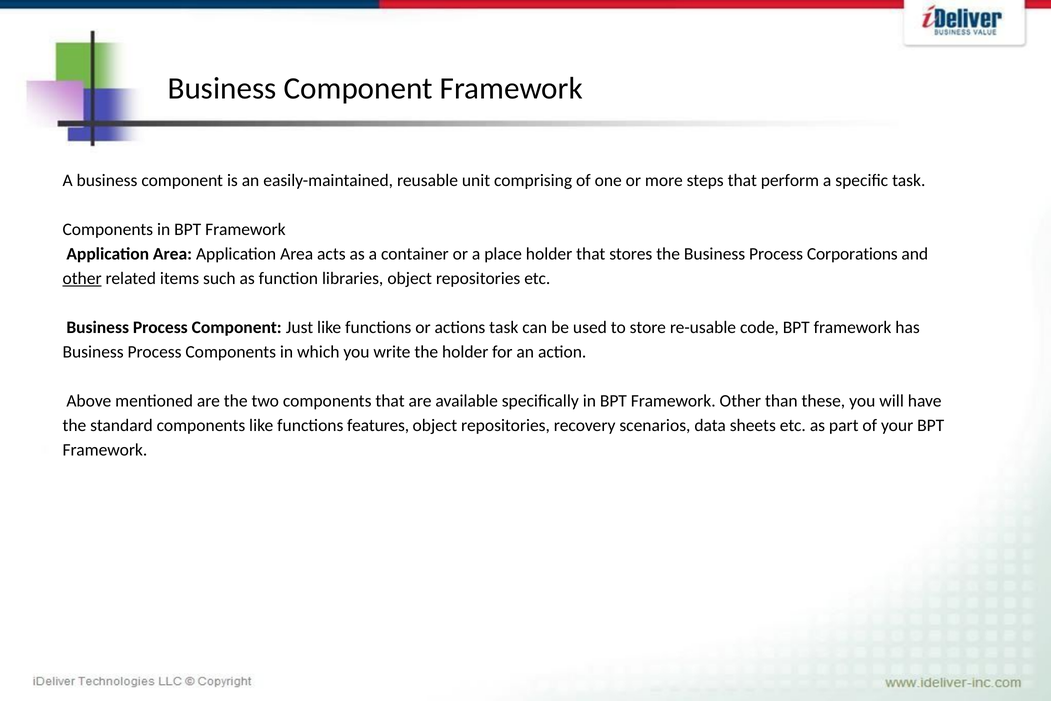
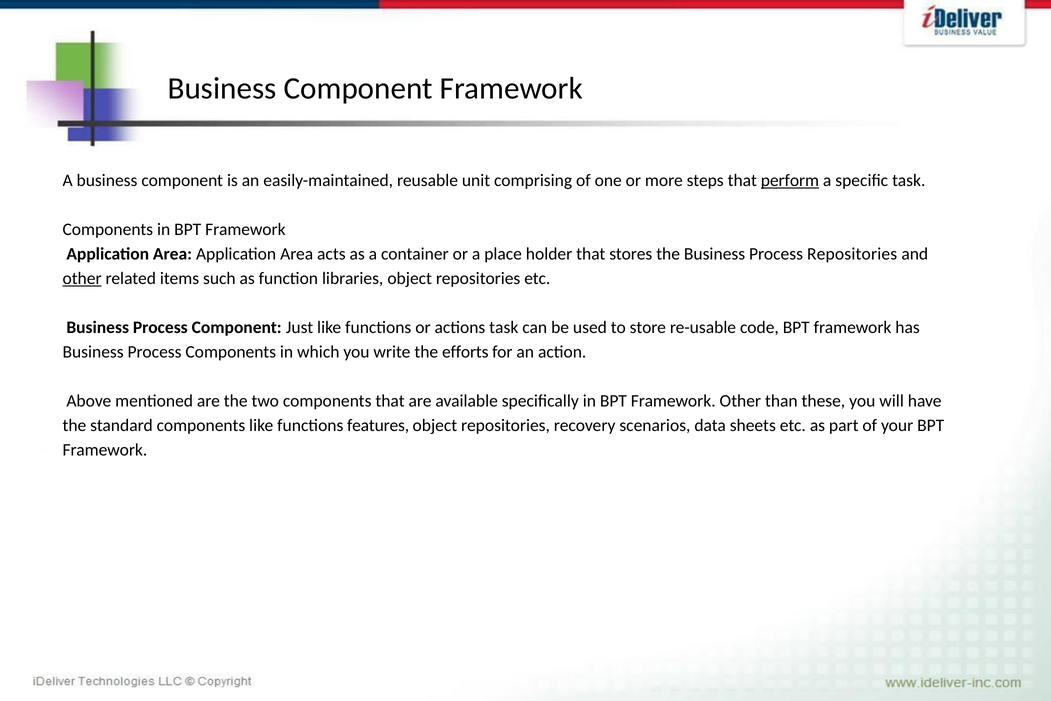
perform underline: none -> present (790, 180)
Process Corporations: Corporations -> Repositories (852, 254)
the holder: holder -> efforts (465, 352)
